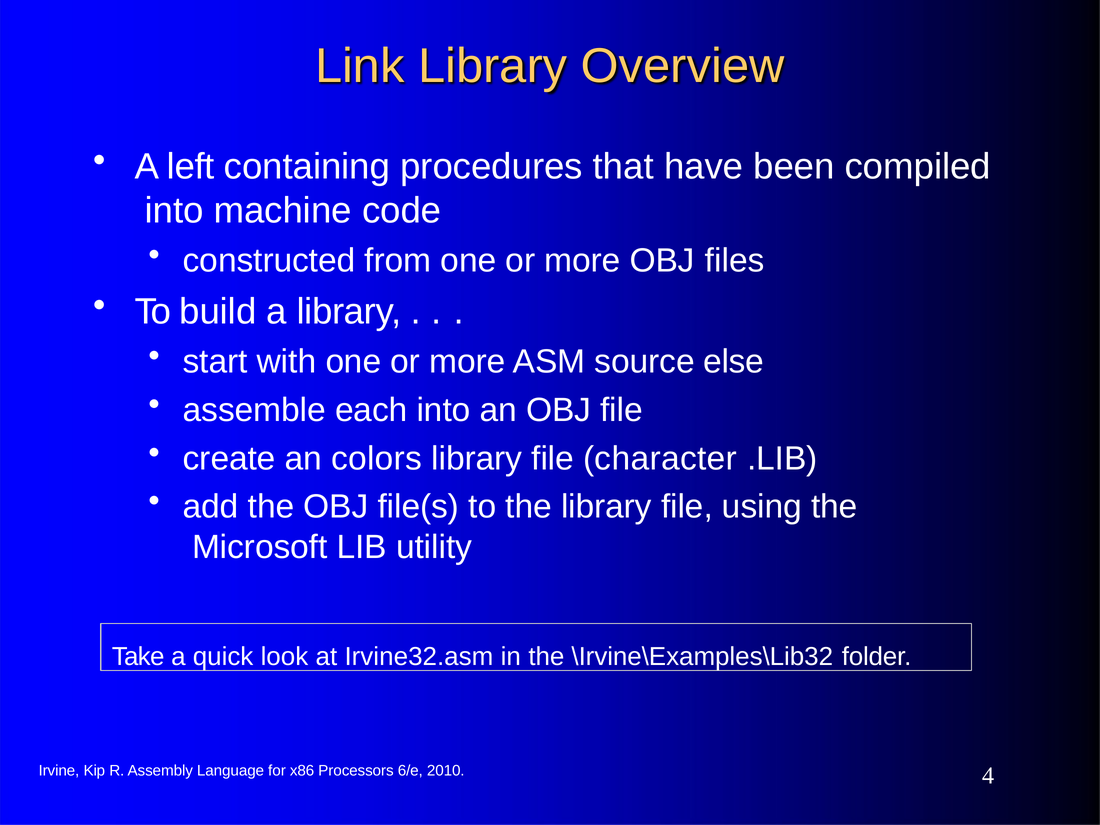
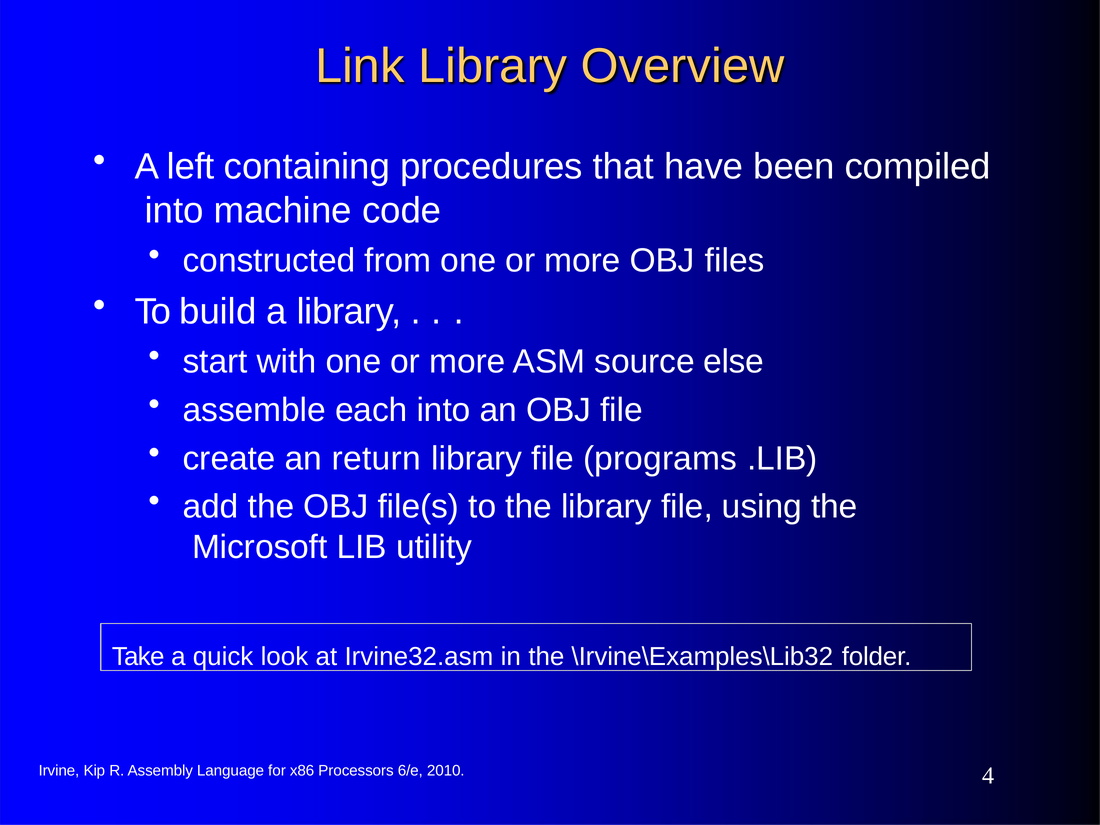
colors: colors -> return (376, 459)
character: character -> programs (660, 459)
